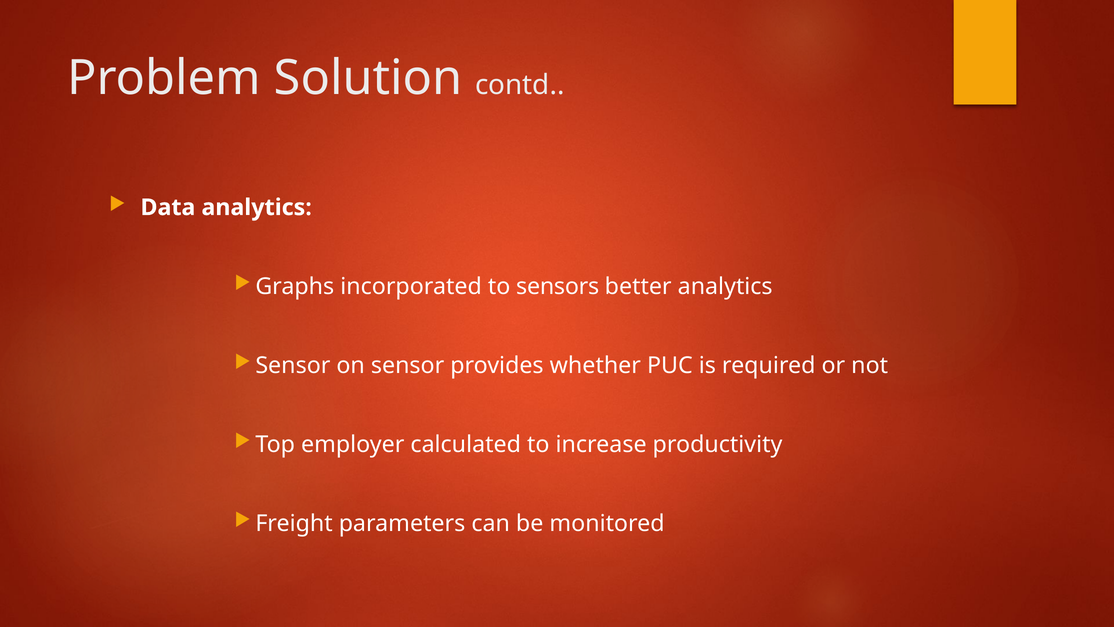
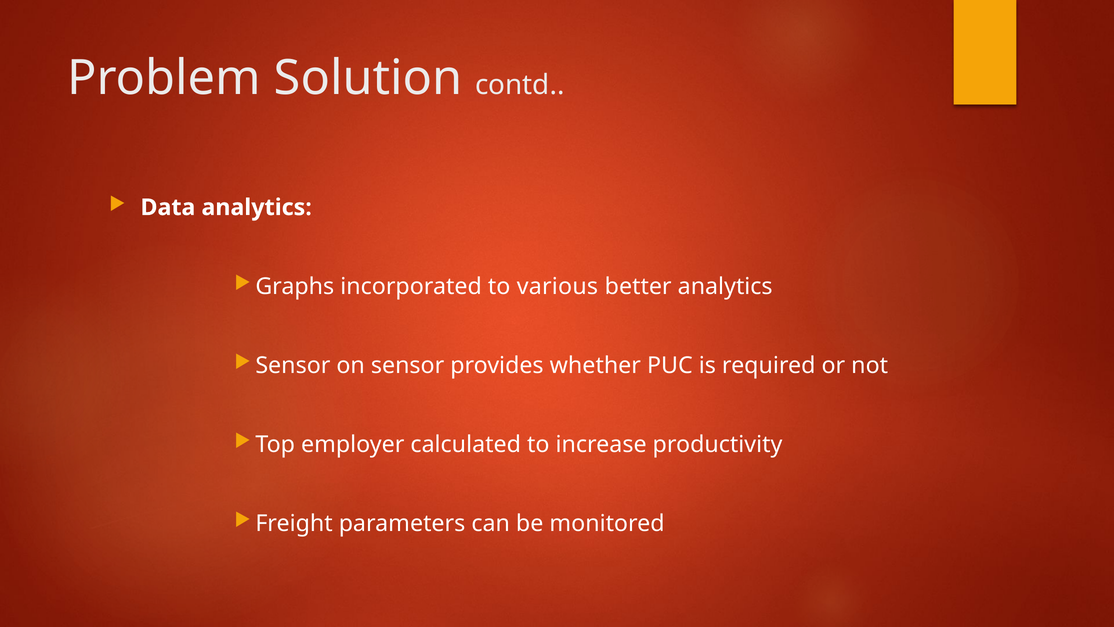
sensors: sensors -> various (557, 286)
